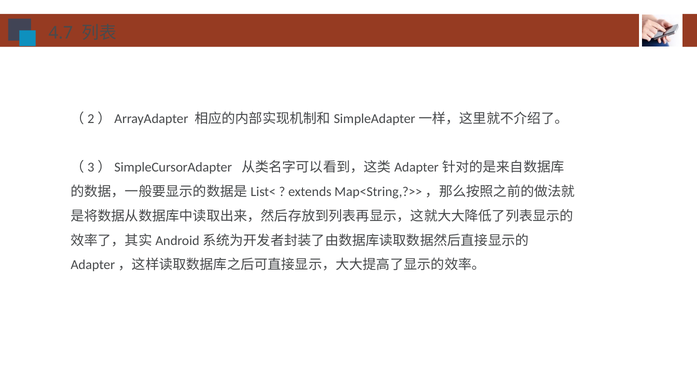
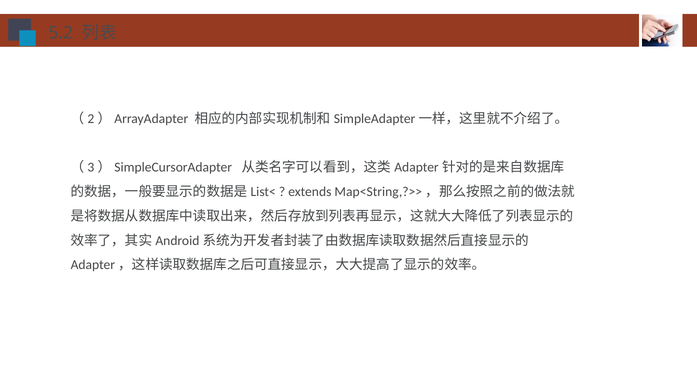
4.7: 4.7 -> 5.2 (61, 33)
